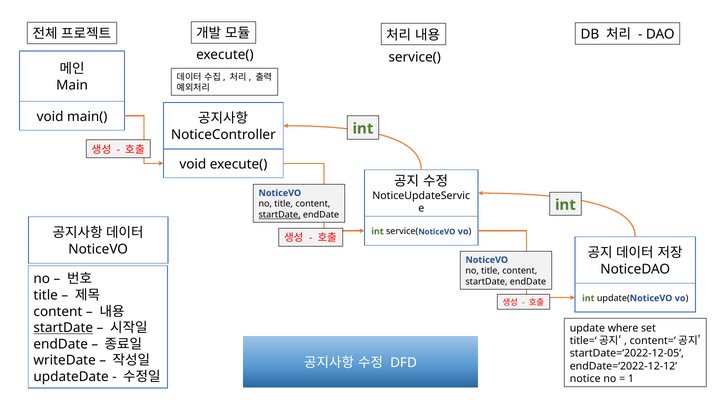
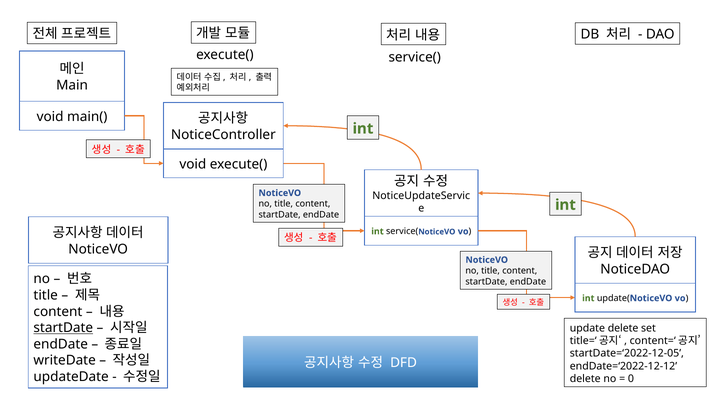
startDate underline: present -> none (280, 215)
update where: where -> delete (623, 328)
notice: notice -> delete (585, 379)
1: 1 -> 0 (631, 379)
